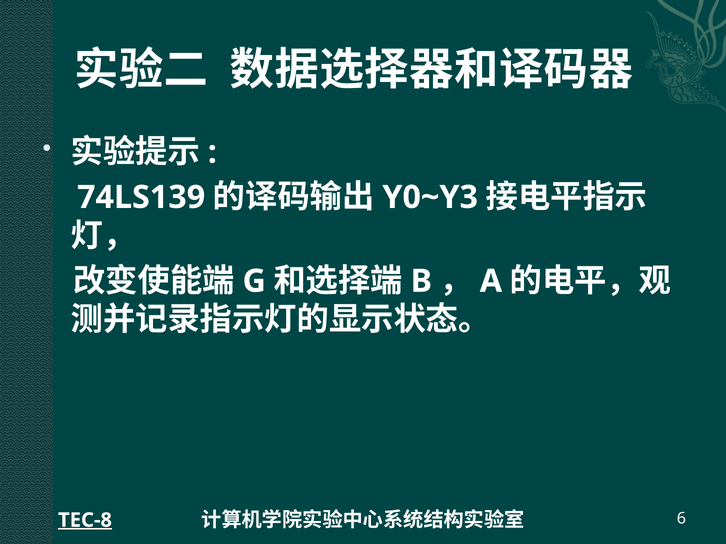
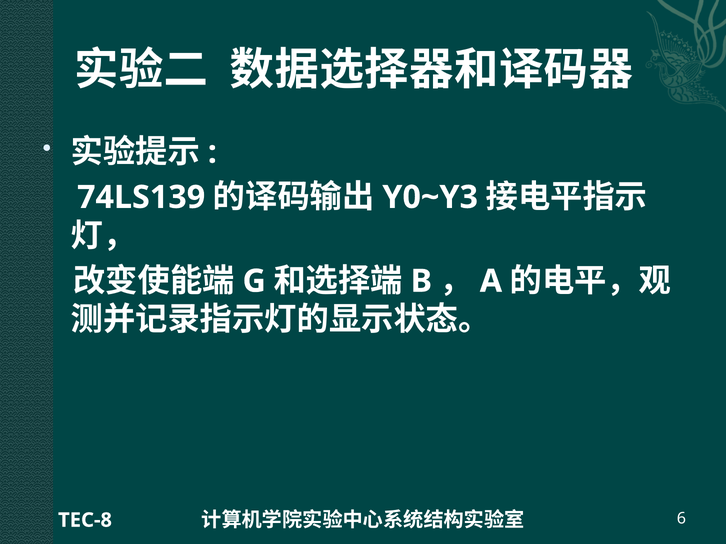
TEC-8 underline: present -> none (85, 521)
